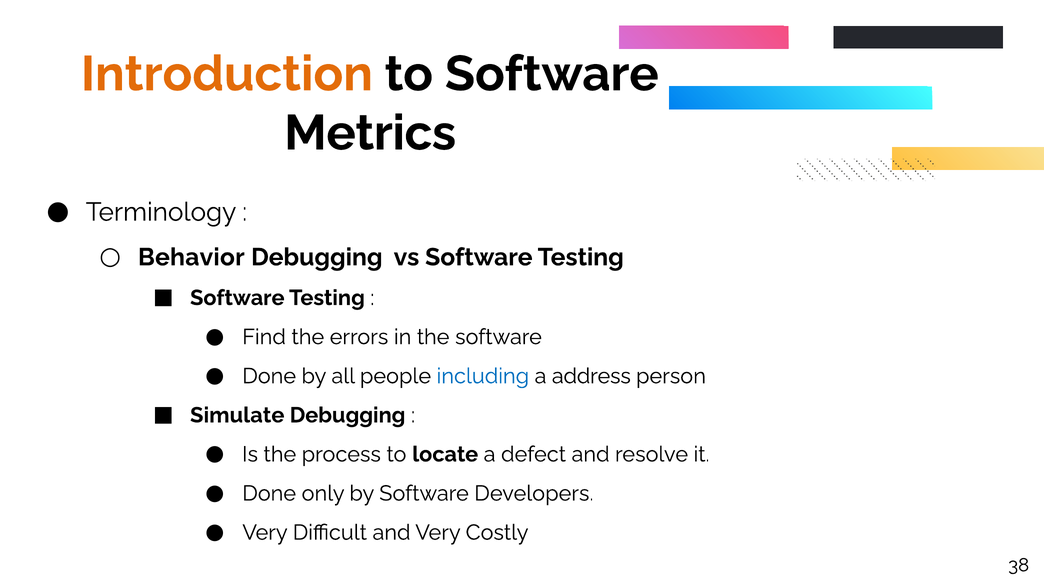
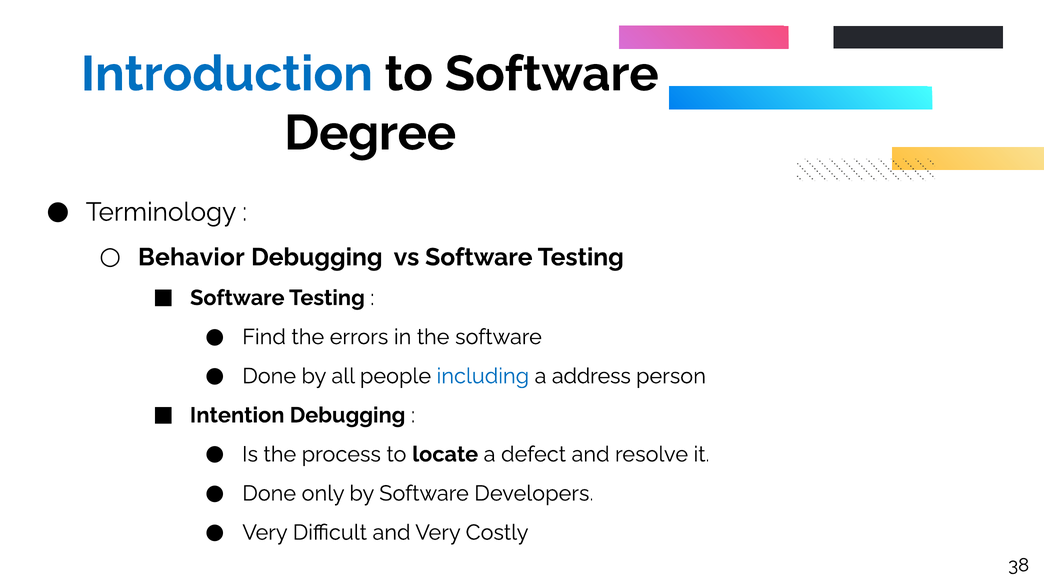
Introduction colour: orange -> blue (227, 74)
Metrics: Metrics -> Degree (370, 133)
Simulate: Simulate -> Intention (237, 415)
